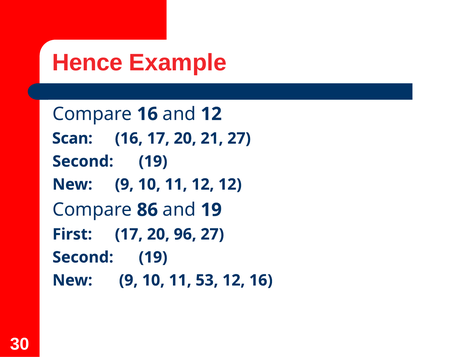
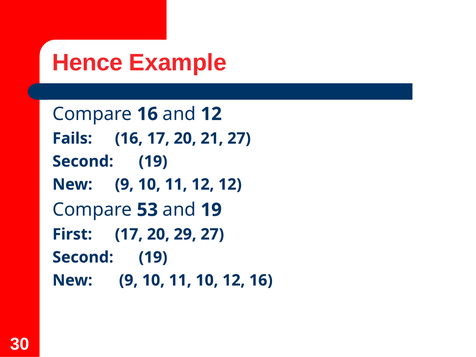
Scan: Scan -> Fails (72, 138)
86: 86 -> 53 (147, 210)
96: 96 -> 29 (185, 234)
11 53: 53 -> 10 (207, 280)
